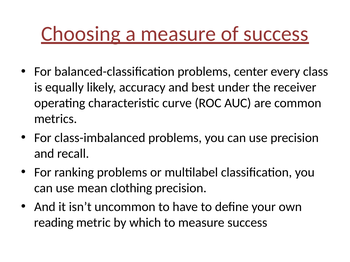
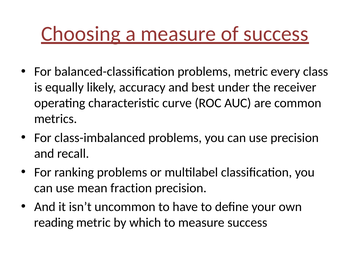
problems center: center -> metric (251, 72)
clothing: clothing -> fraction (131, 188)
